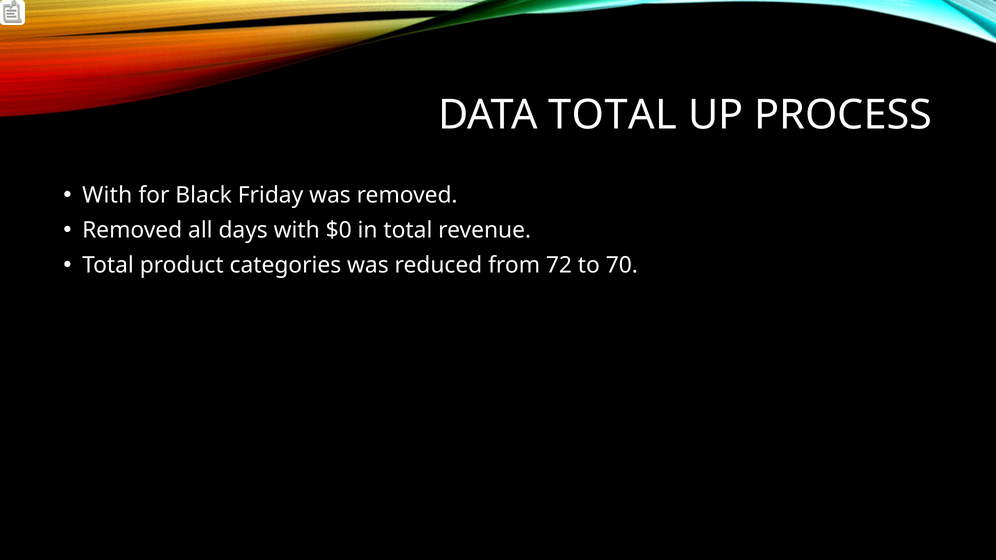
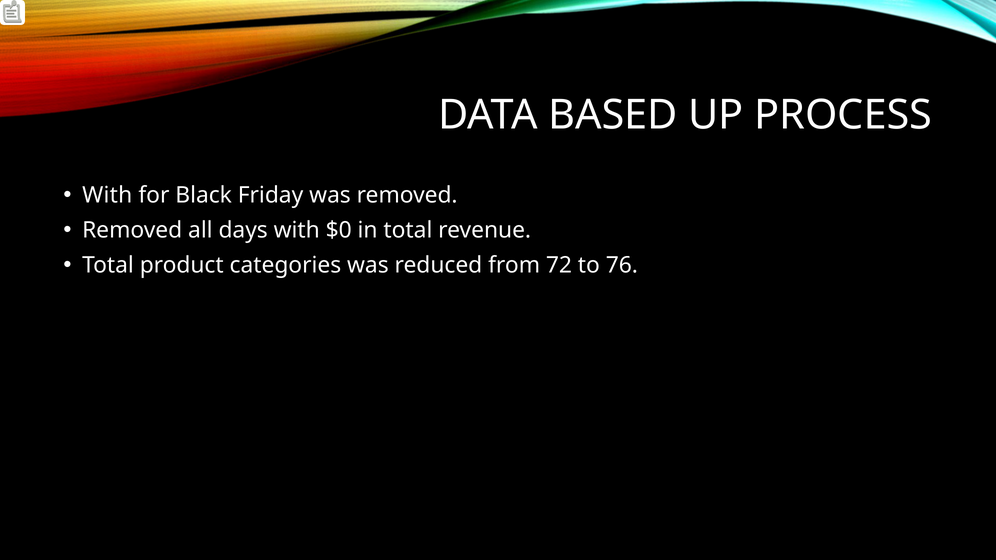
DATA TOTAL: TOTAL -> BASED (613, 115)
70: 70 -> 76 (622, 265)
